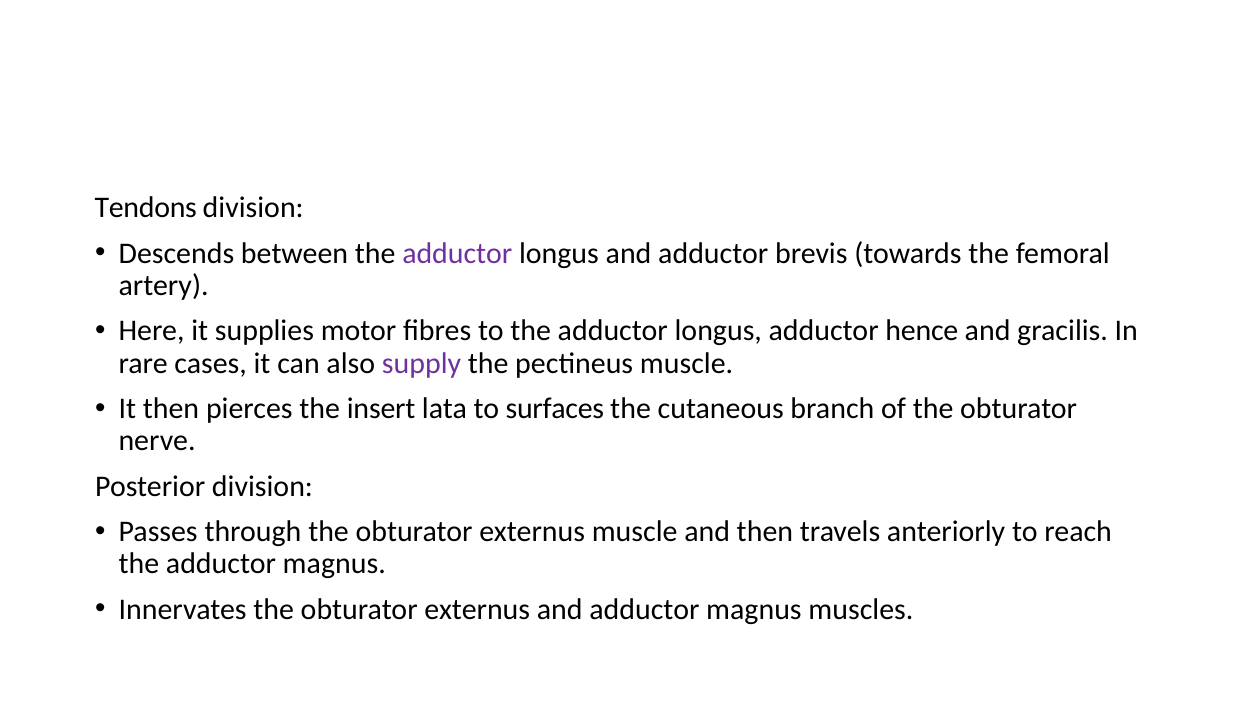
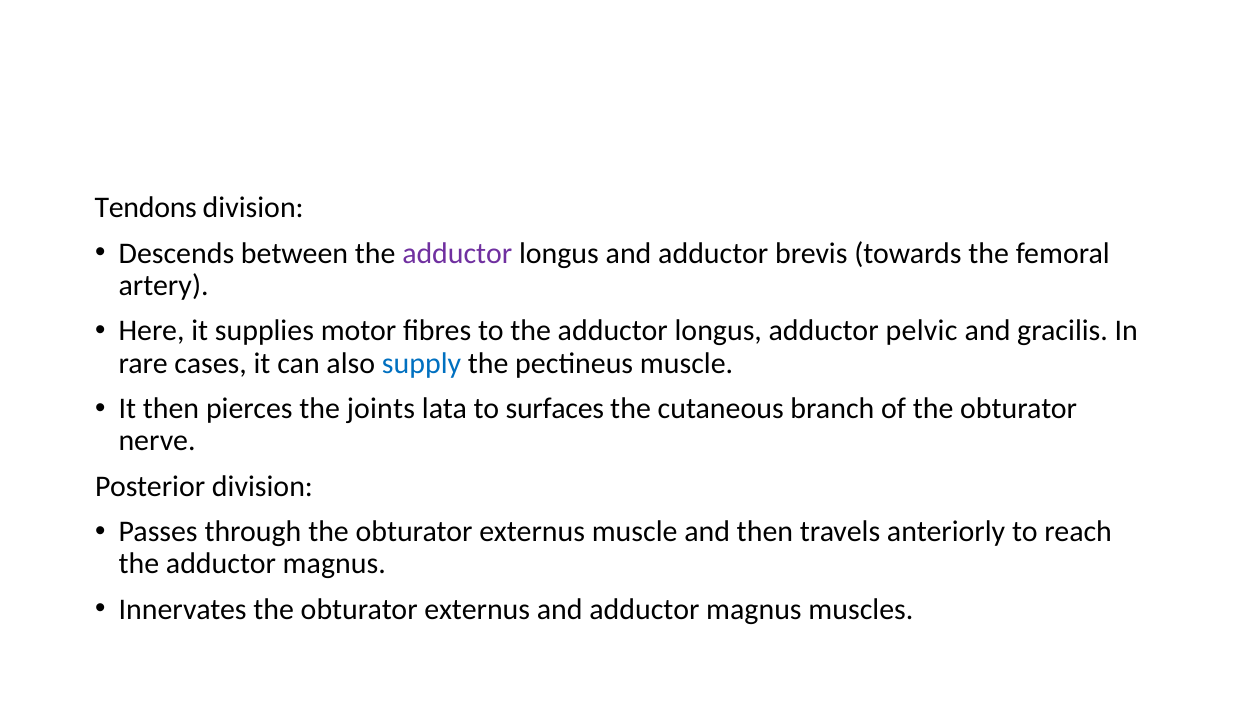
hence: hence -> pelvic (922, 331)
supply colour: purple -> blue (422, 363)
insert: insert -> joints (381, 408)
